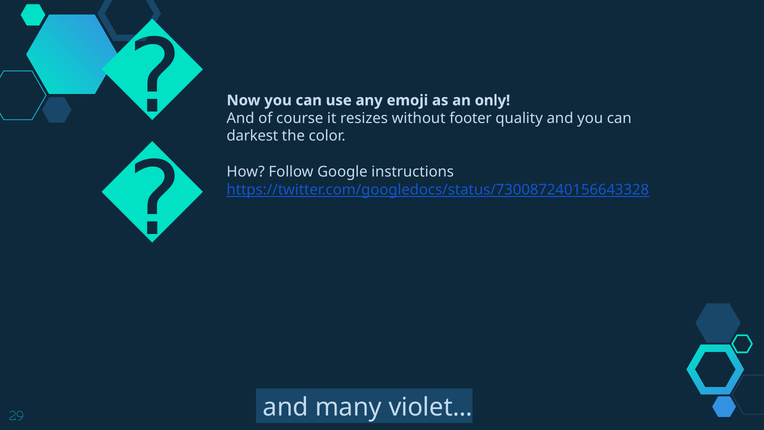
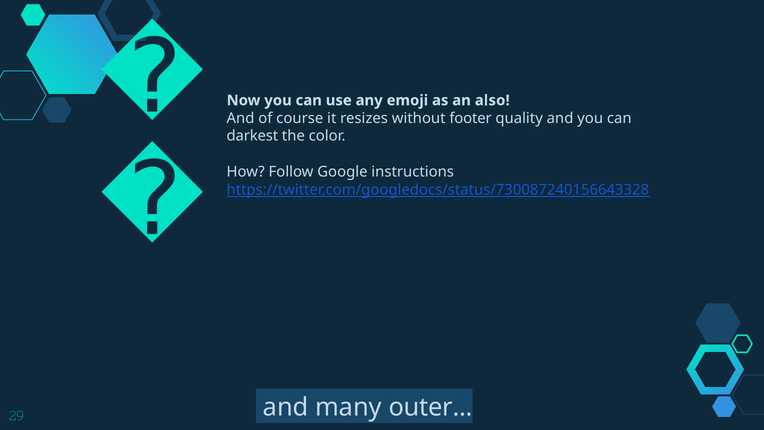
only: only -> also (492, 100)
violet: violet -> outer (431, 407)
